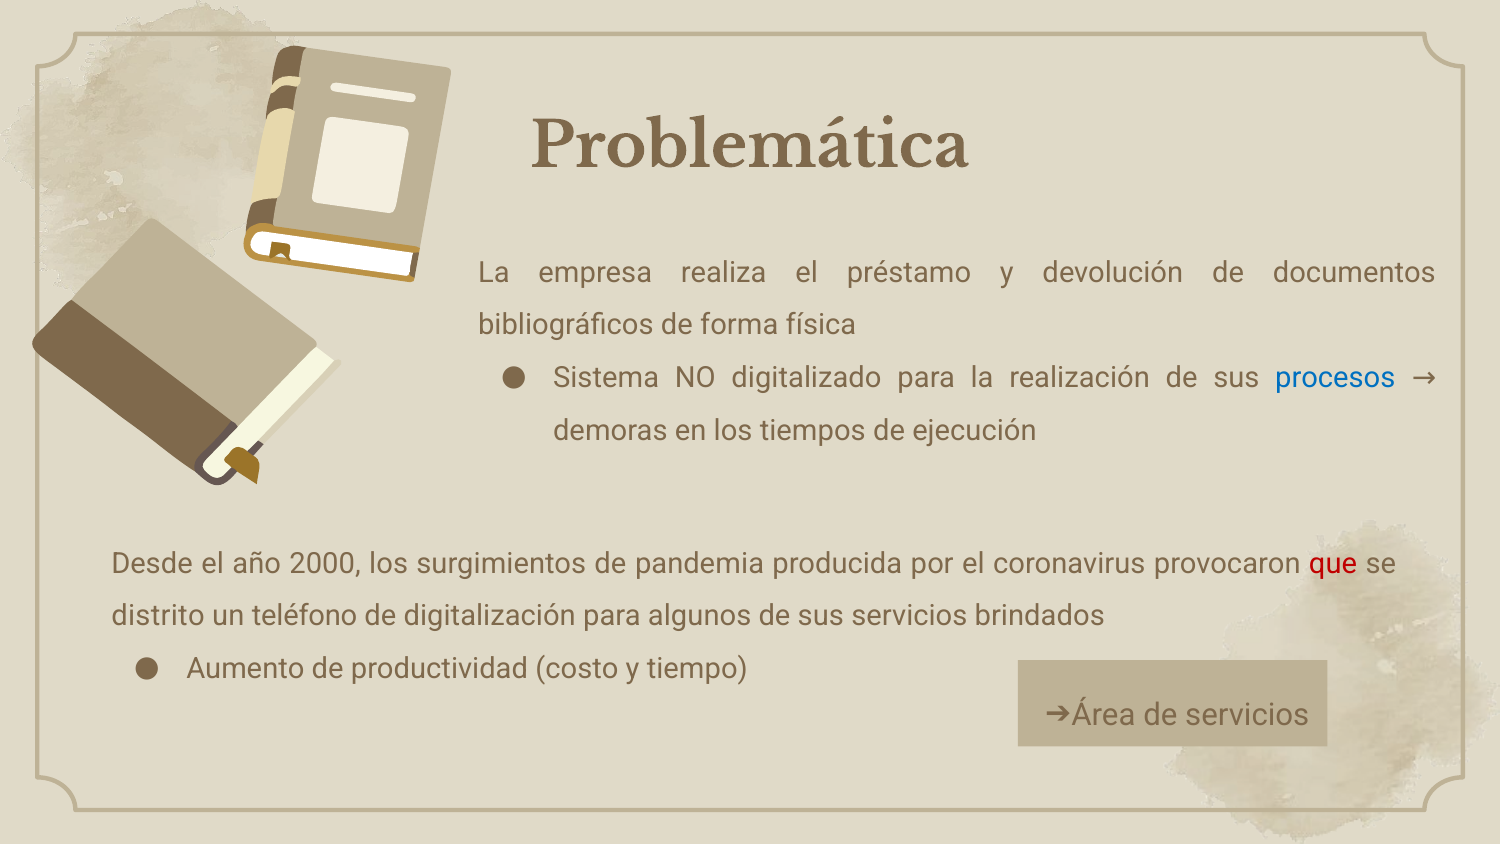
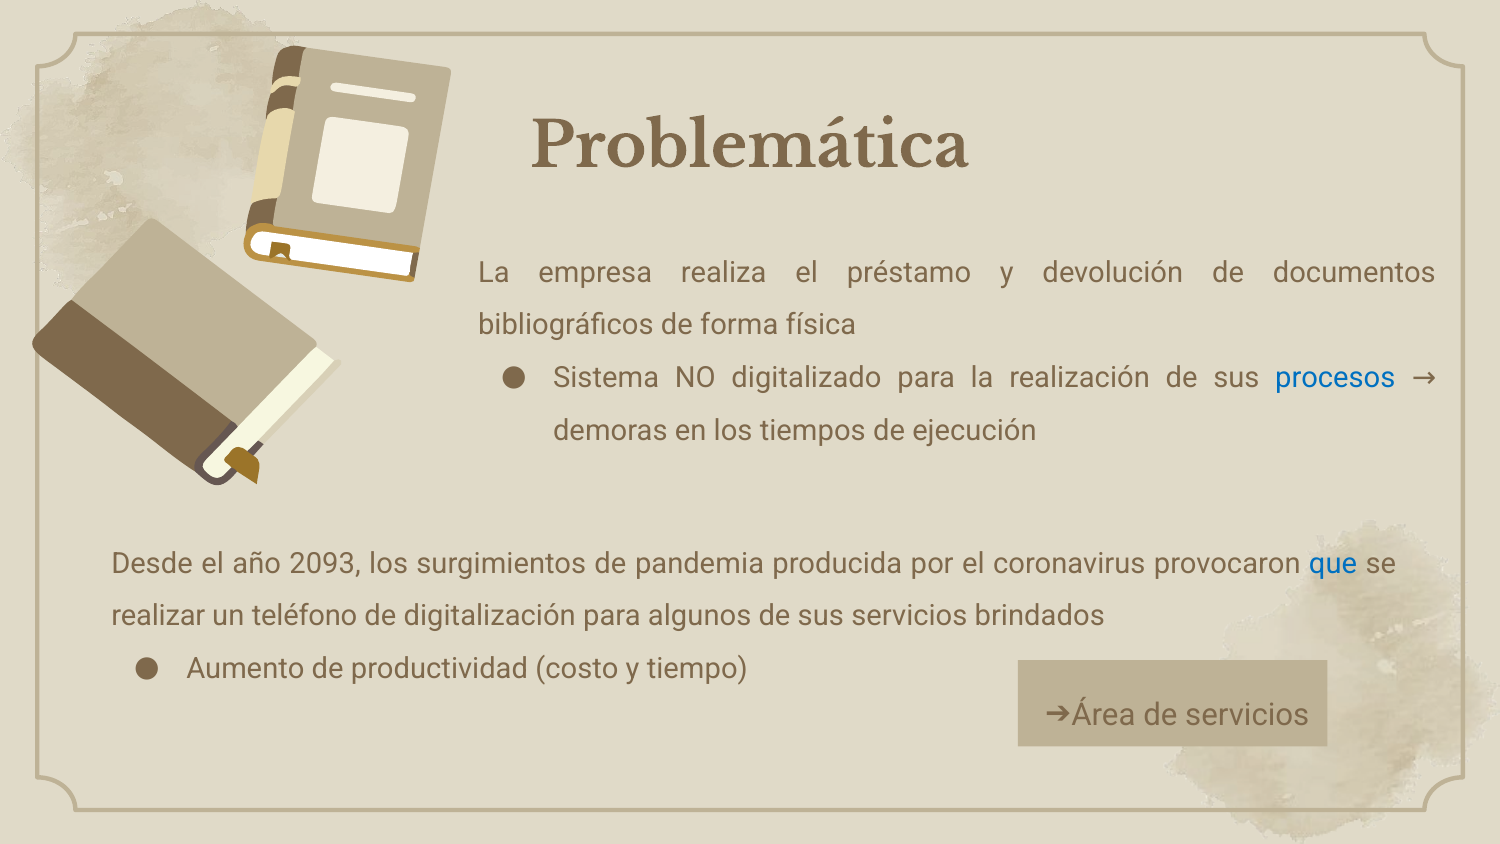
2000: 2000 -> 2093 (325, 563)
que colour: red -> blue (1333, 563)
distrito: distrito -> realizar (158, 616)
